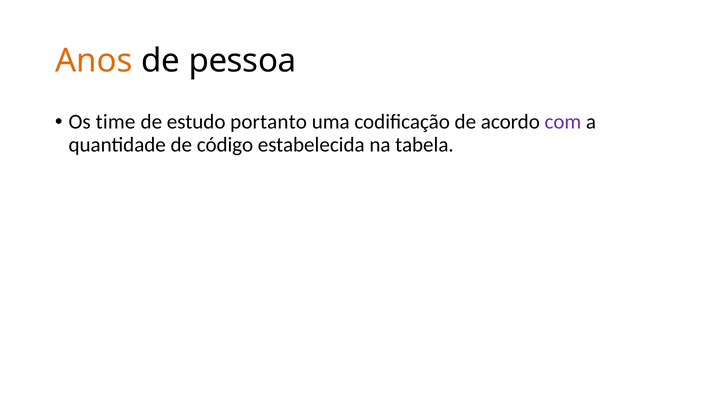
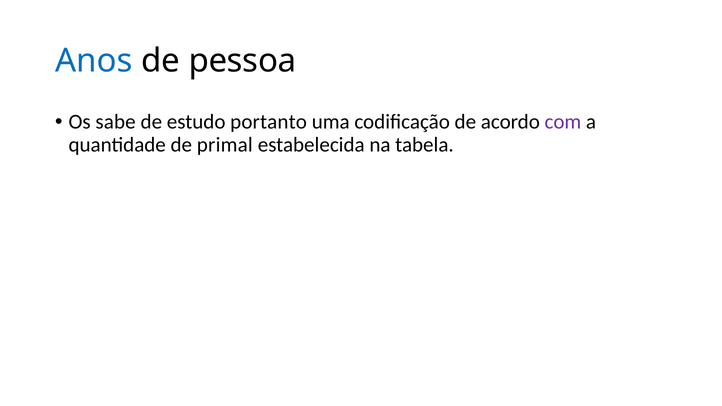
Anos colour: orange -> blue (94, 61)
time: time -> sabe (116, 122)
código: código -> primal (225, 145)
